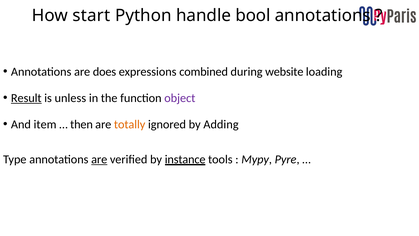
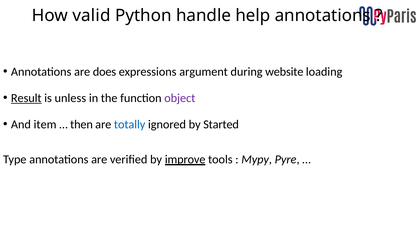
start: start -> valid (91, 16)
bool: bool -> help (253, 16)
combined: combined -> argument (204, 72)
totally colour: orange -> blue (130, 124)
Adding: Adding -> Started (221, 124)
are underline: present -> none (99, 159)
instance: instance -> improve (185, 159)
